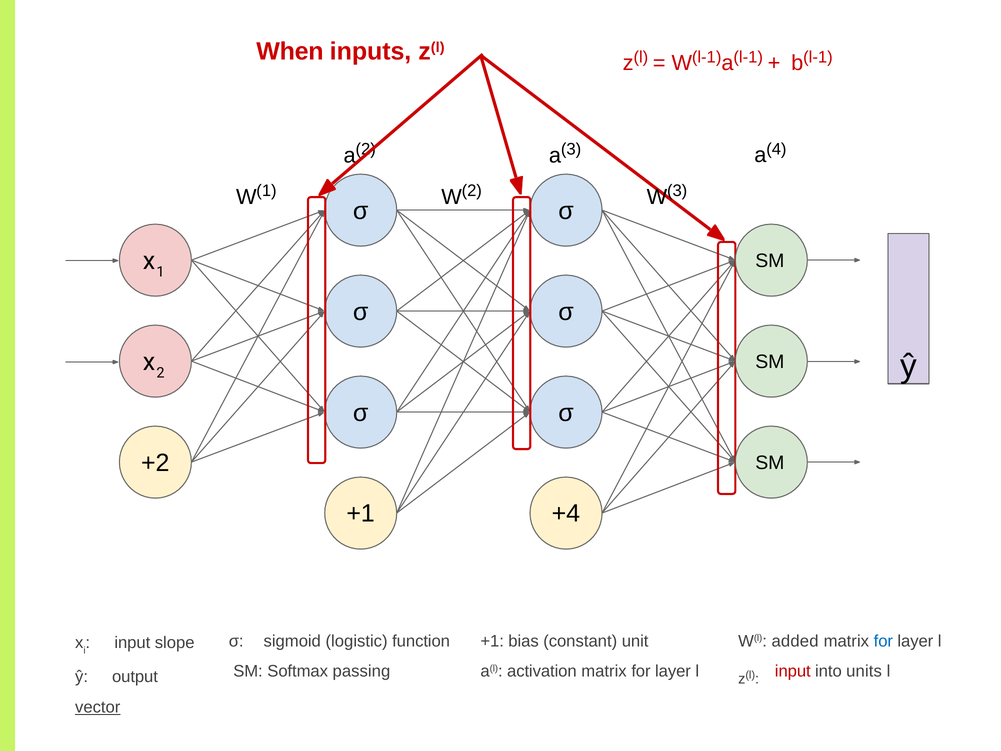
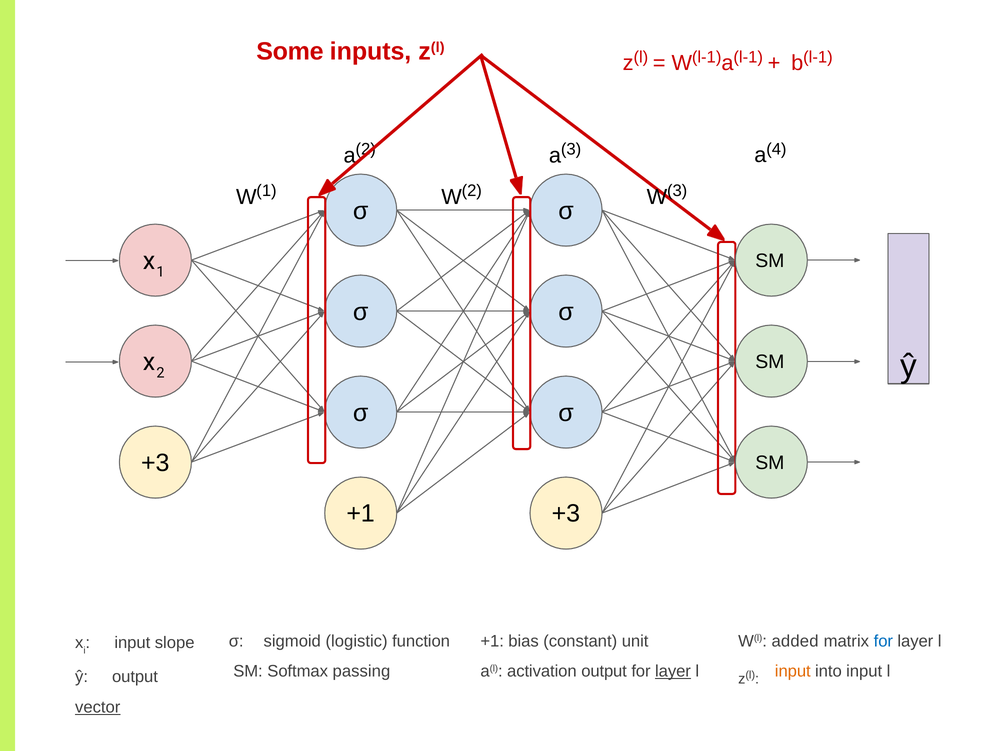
When: When -> Some (290, 51)
+2: +2 -> +3 (155, 463)
+4: +4 -> +3 (566, 514)
activation matrix: matrix -> output (604, 671)
layer underline: none -> present (673, 671)
input colour: red -> orange (793, 671)
into units: units -> input (864, 671)
